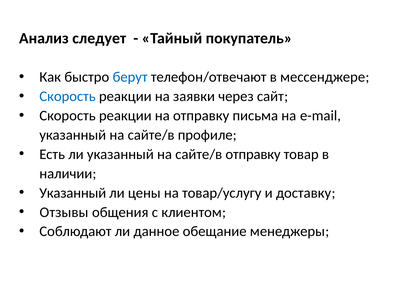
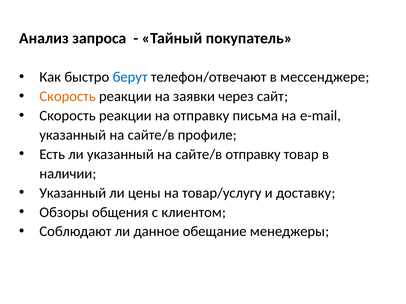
следует: следует -> запроса (99, 38)
Скорость colour: blue -> orange (68, 96)
Отзывы: Отзывы -> Обзоры (64, 213)
